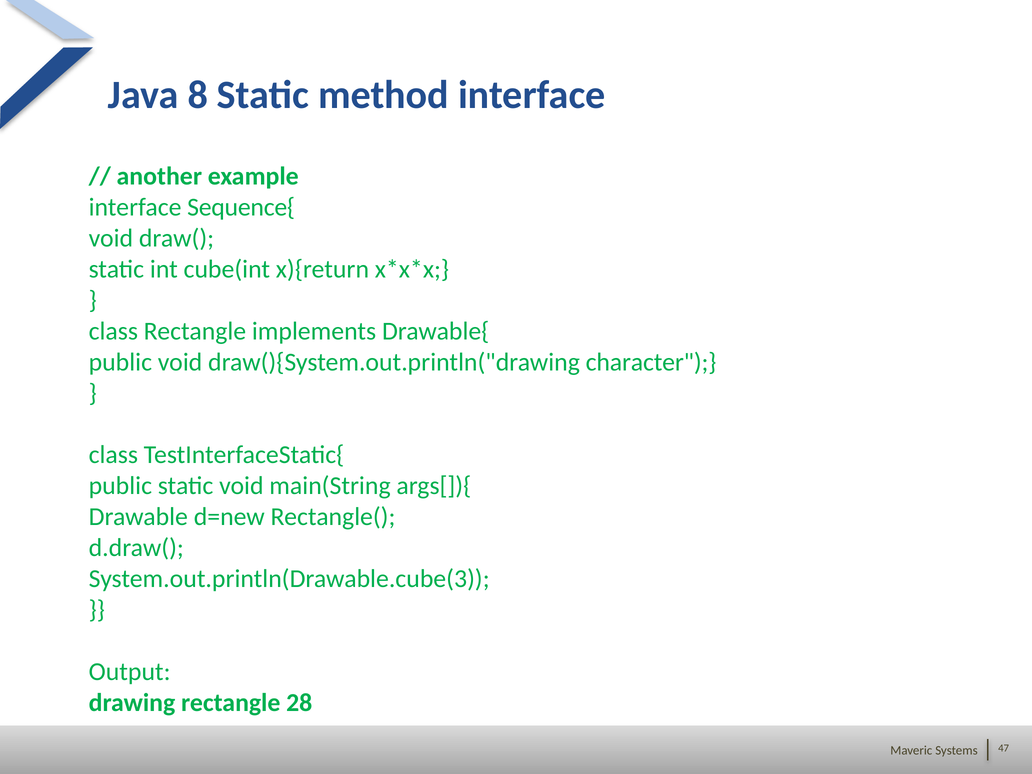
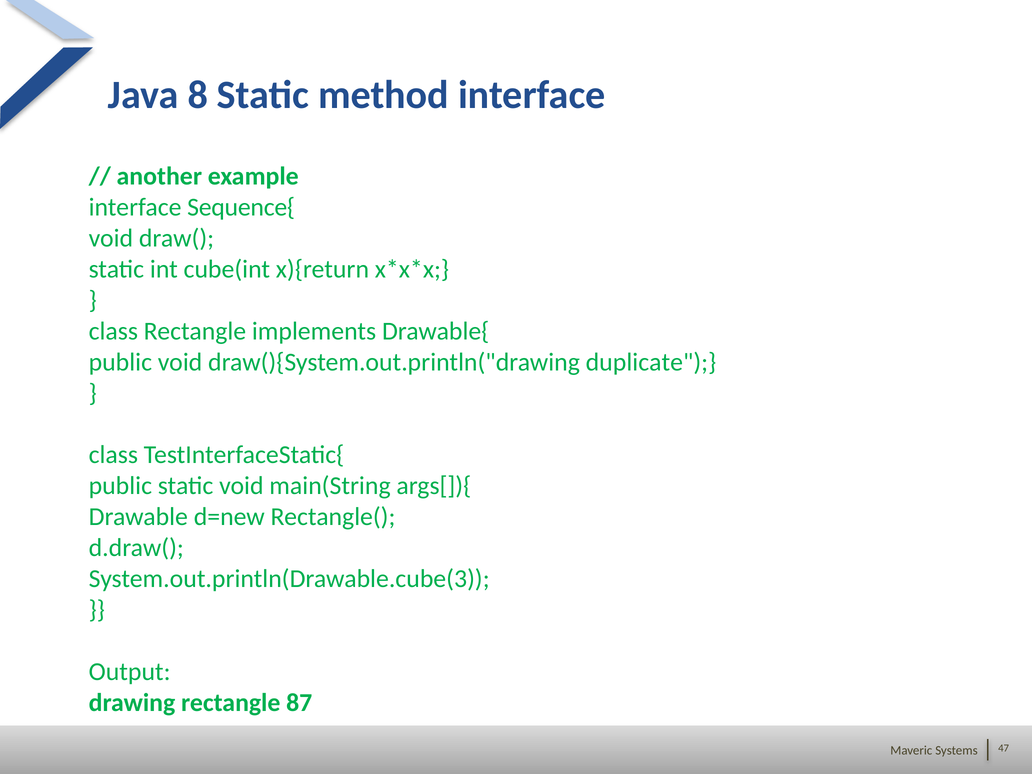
character: character -> duplicate (651, 362)
28: 28 -> 87 (299, 703)
